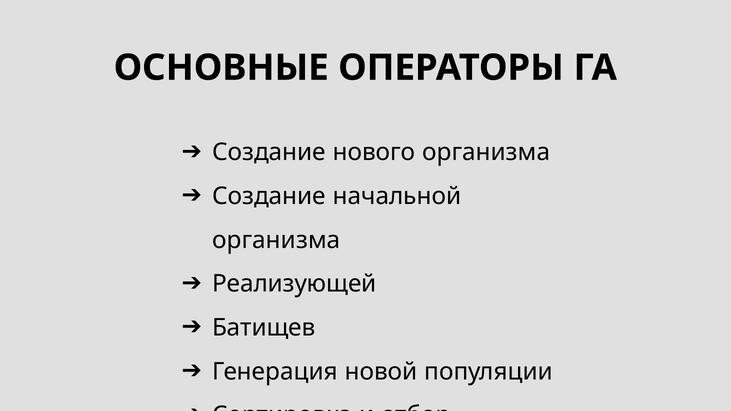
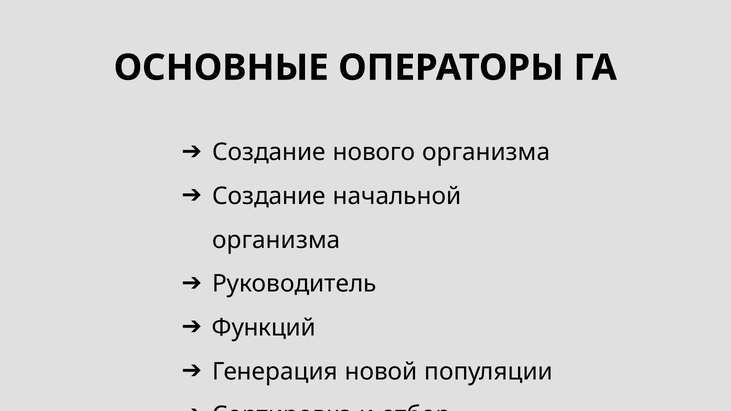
Реализующей: Реализующей -> Руководитель (294, 284)
Батищев: Батищев -> Функций (264, 328)
